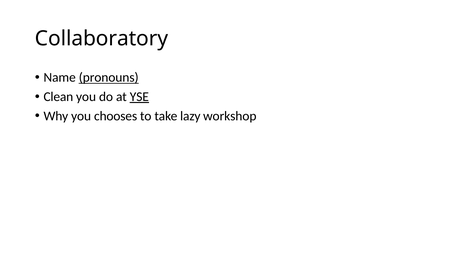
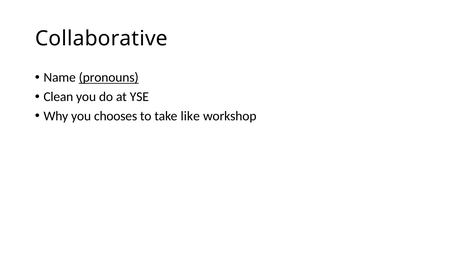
Collaboratory: Collaboratory -> Collaborative (101, 38)
YSE underline: present -> none (139, 97)
lazy: lazy -> like (190, 116)
